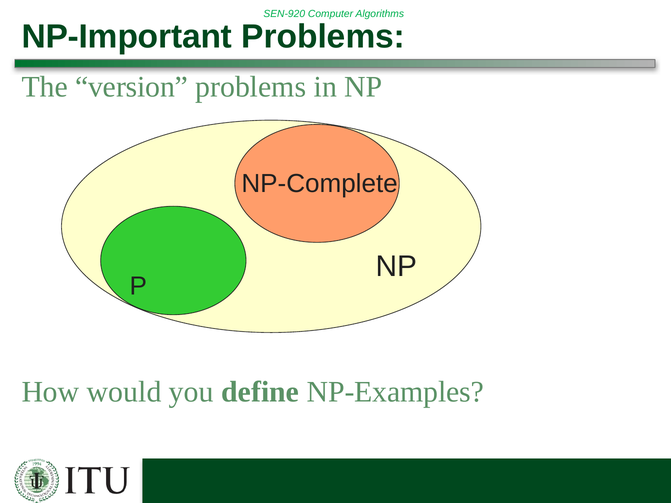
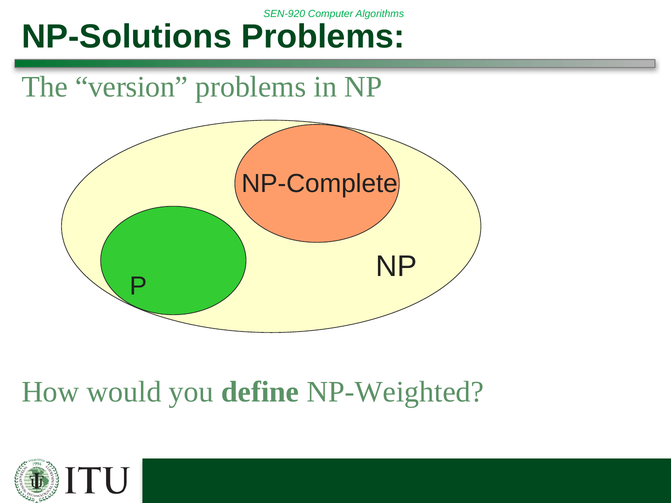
NP-Important: NP-Important -> NP-Solutions (127, 37)
NP-Examples: NP-Examples -> NP-Weighted (395, 392)
